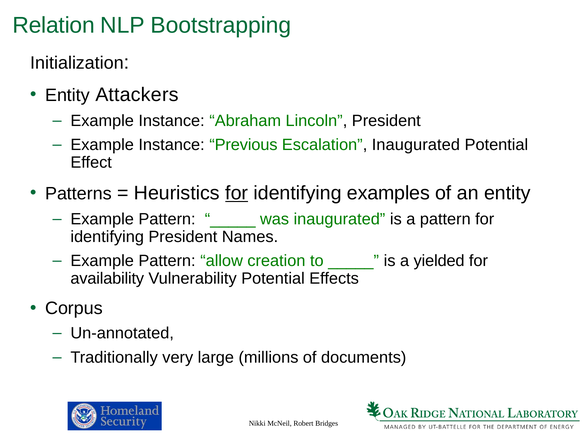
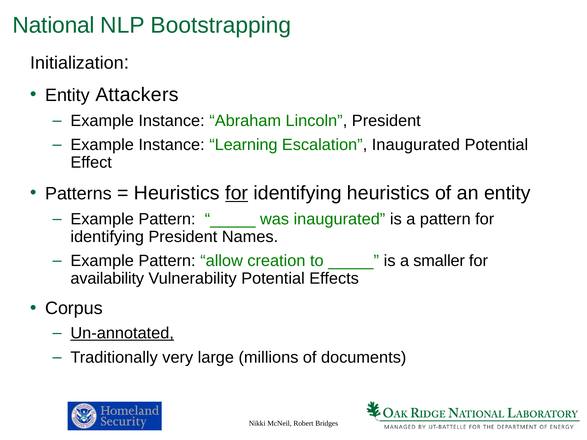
Relation: Relation -> National (54, 25)
Previous: Previous -> Learning (243, 145)
identifying examples: examples -> heuristics (388, 193)
yielded: yielded -> smaller (439, 261)
Un-annotated underline: none -> present (122, 333)
